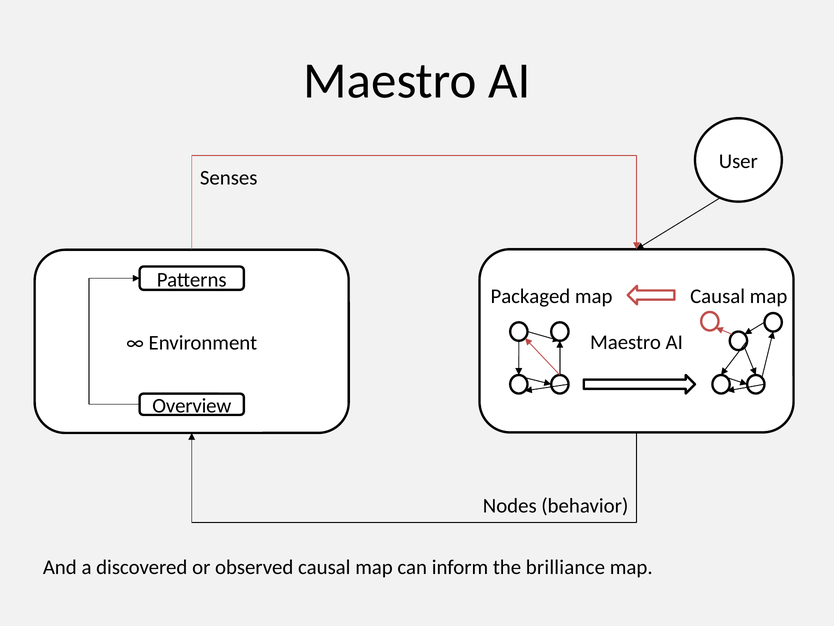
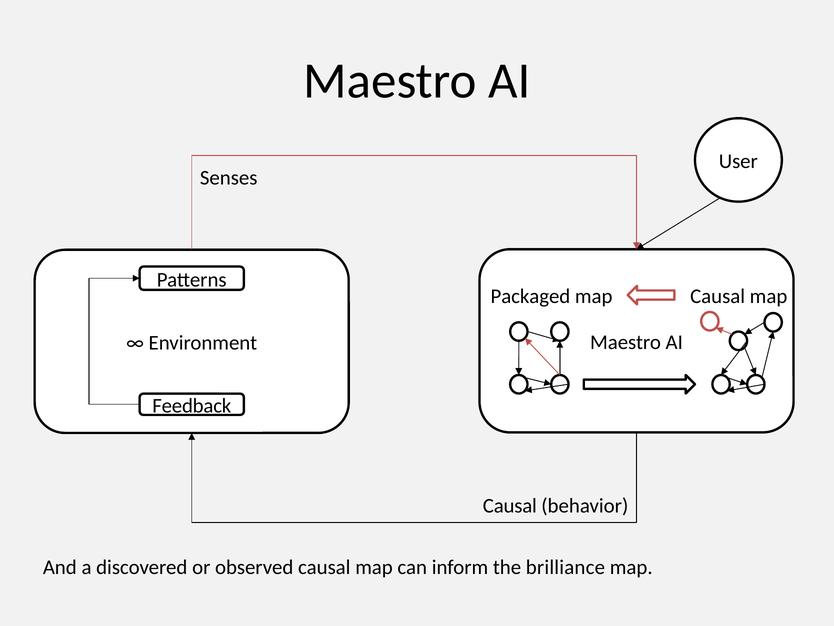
Overview: Overview -> Feedback (192, 405)
Nodes: Nodes -> Causal (510, 506)
